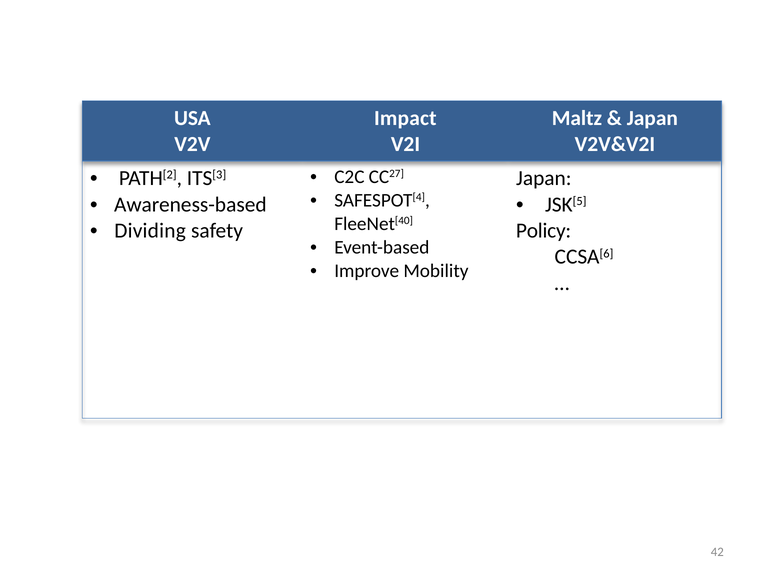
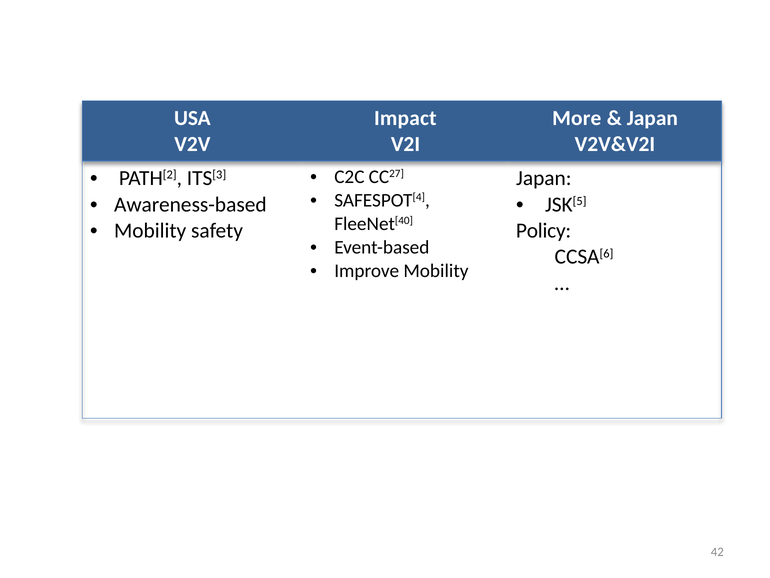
Maltz: Maltz -> More (577, 118)
Dividing: Dividing -> Mobility (150, 230)
